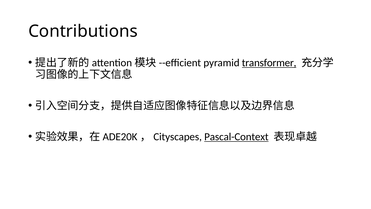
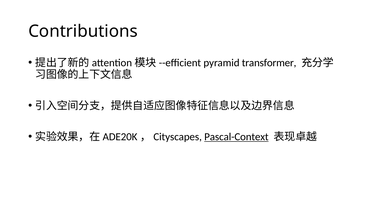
transformer underline: present -> none (269, 63)
